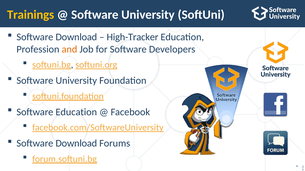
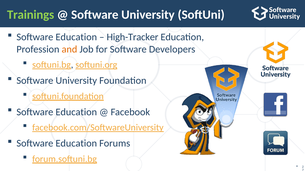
Trainings colour: yellow -> light green (31, 15)
Download: Download -> Education (76, 37)
Download: Download -> Education (76, 144)
